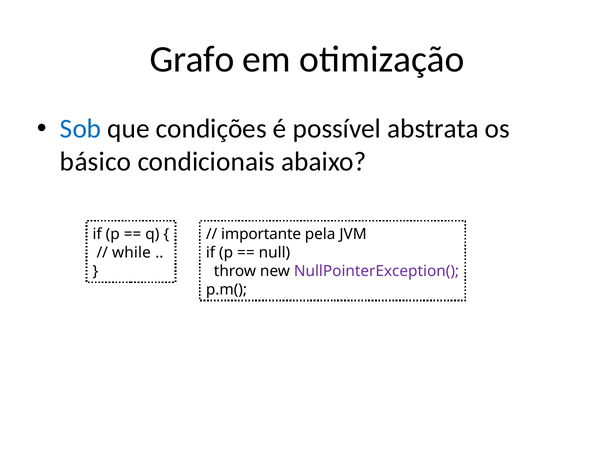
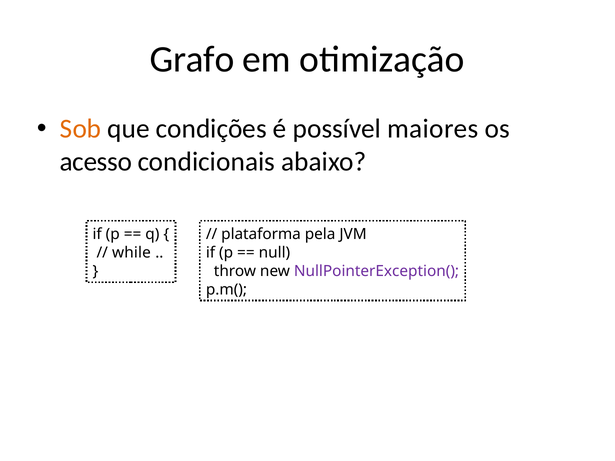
Sob colour: blue -> orange (81, 129)
abstrata: abstrata -> maiores (433, 129)
básico: básico -> acesso (96, 162)
importante: importante -> plataforma (261, 234)
